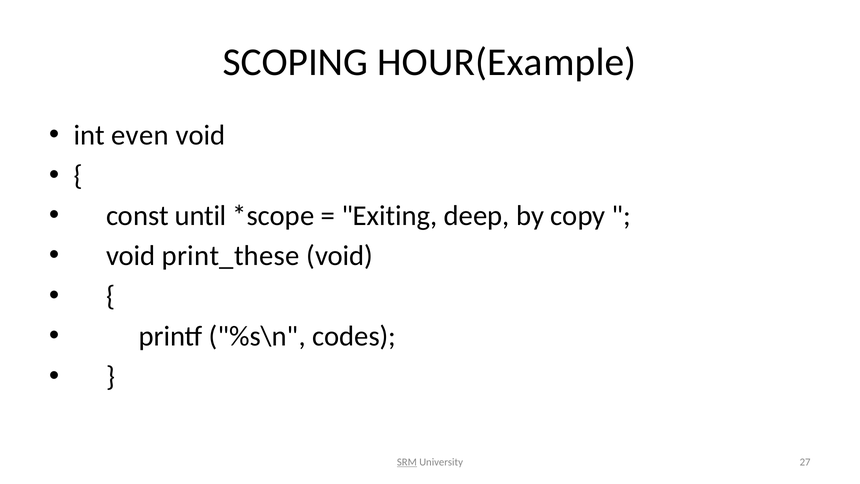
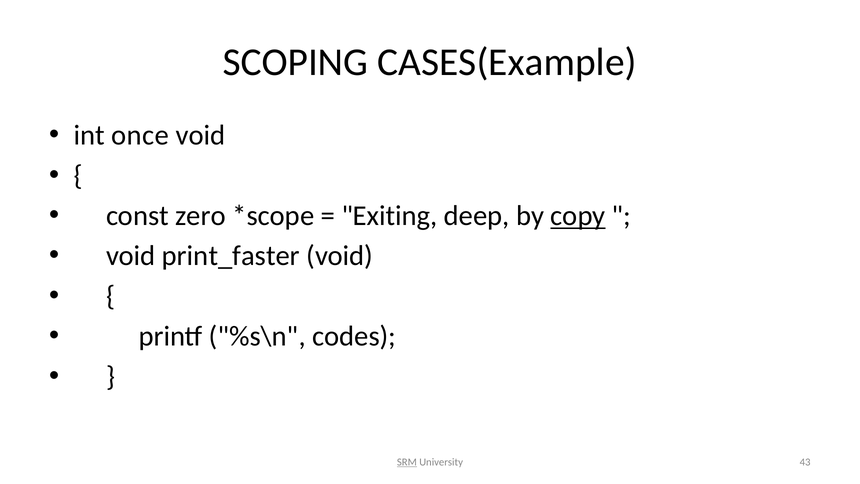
HOUR(Example: HOUR(Example -> CASES(Example (507, 62)
even: even -> once (140, 135)
until: until -> zero (200, 216)
copy underline: none -> present (578, 216)
print_these: print_these -> print_faster (231, 256)
27: 27 -> 43 (805, 462)
